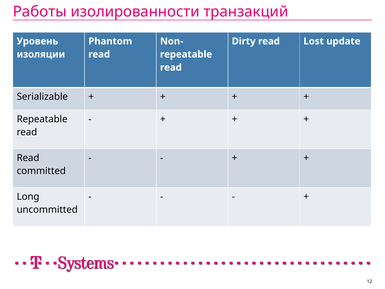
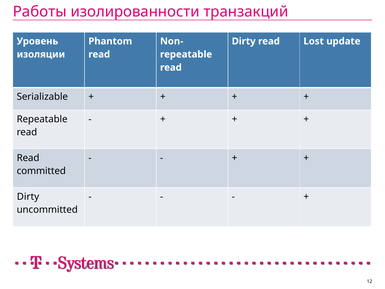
Long: Long -> Dirty (28, 196)
